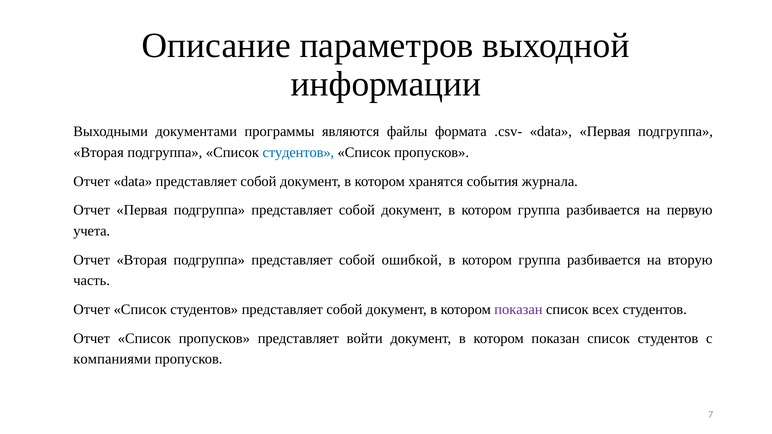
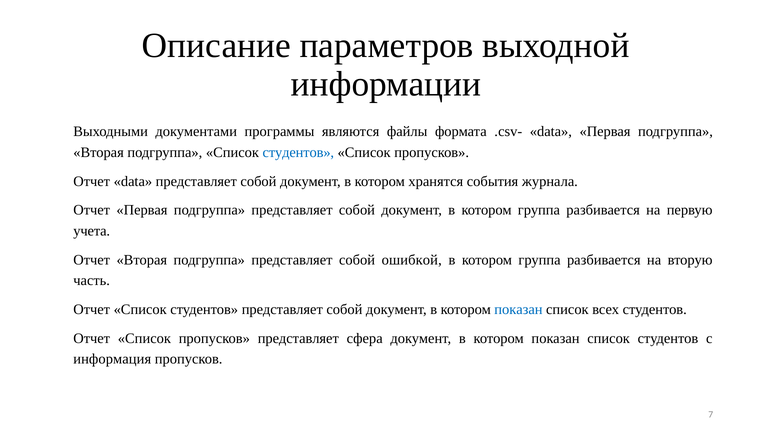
показан colour: purple -> blue (518, 310)
войти: войти -> сфера (365, 339)
компаниями: компаниями -> информация (112, 359)
